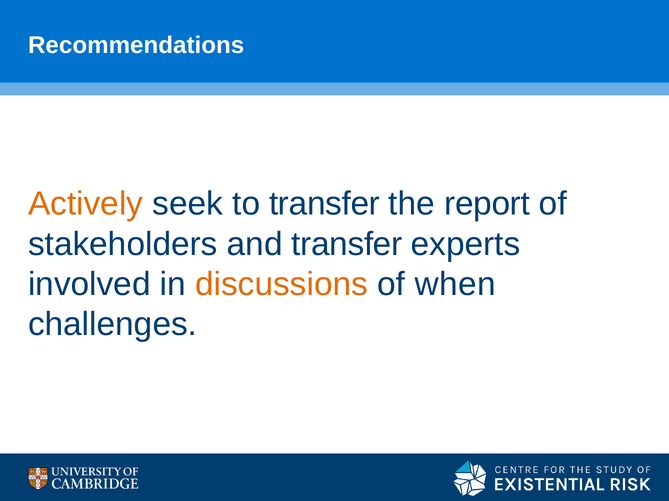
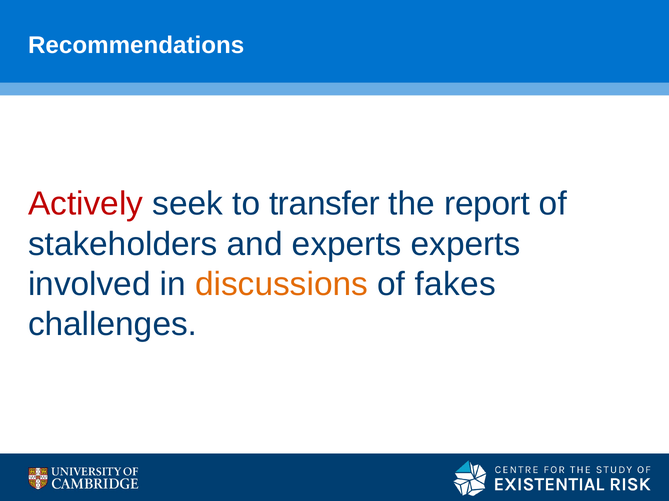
Actively colour: orange -> red (86, 204)
and transfer: transfer -> experts (347, 244)
when: when -> fakes (455, 285)
